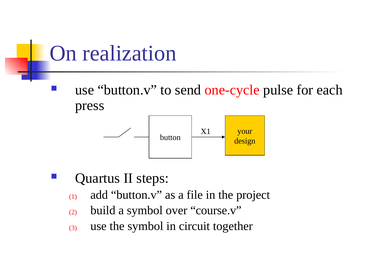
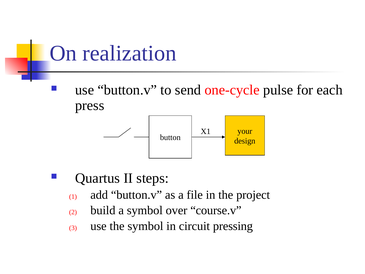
together: together -> pressing (233, 226)
